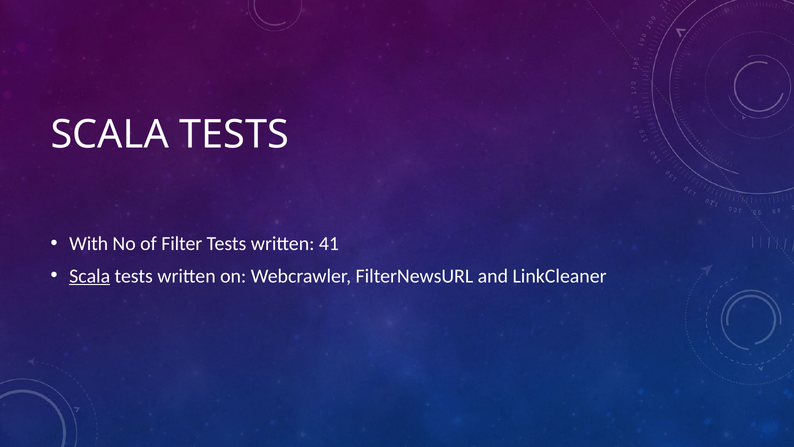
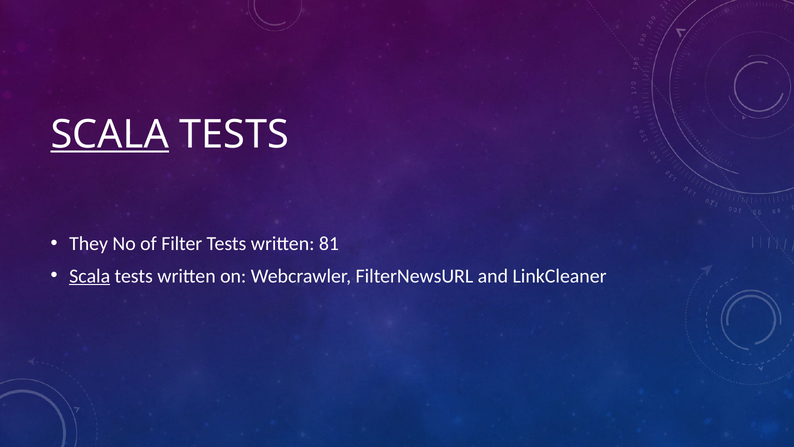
SCALA underline: none -> present (110, 134)
With: With -> They (89, 244)
41: 41 -> 81 (329, 244)
